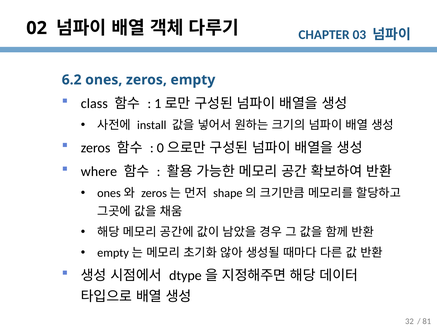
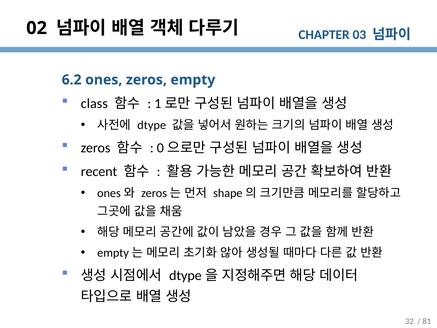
install: install -> dtype (152, 125)
where: where -> recent (99, 172)
